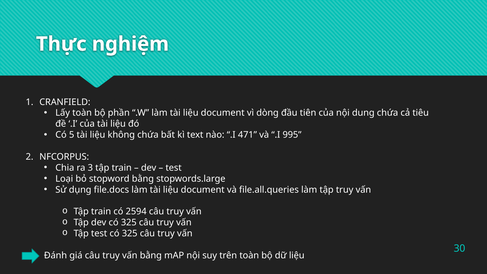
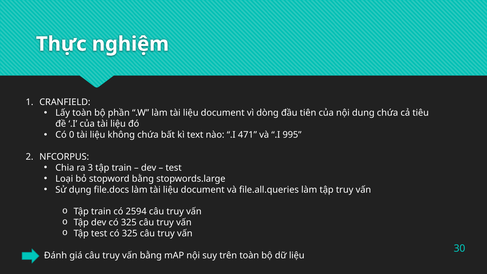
5: 5 -> 0 (72, 135)
